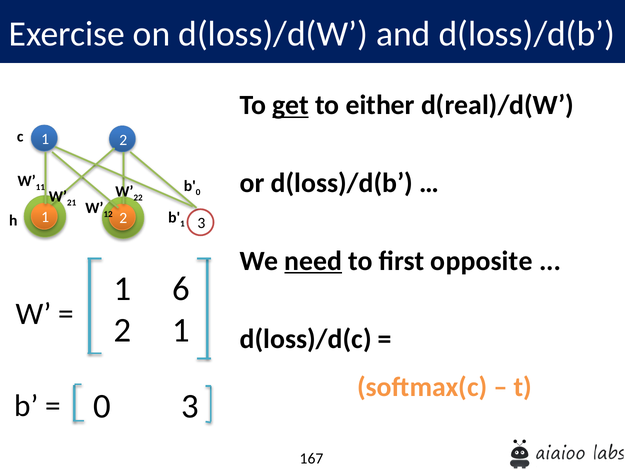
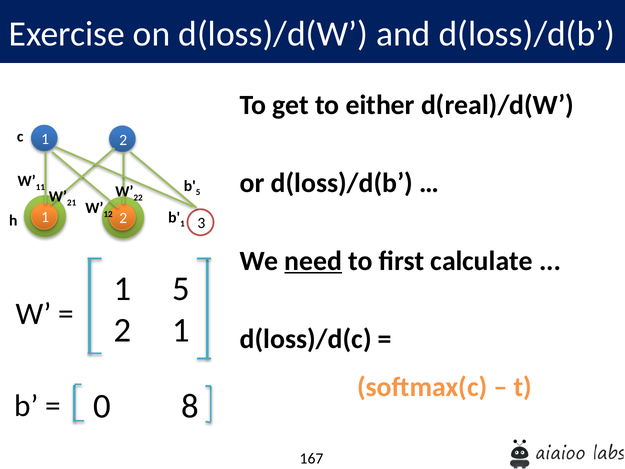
get underline: present -> none (291, 105)
b 0: 0 -> 5 (198, 192)
opposite: opposite -> calculate (482, 261)
1 6: 6 -> 5 (181, 289)
0 3: 3 -> 8 (190, 406)
